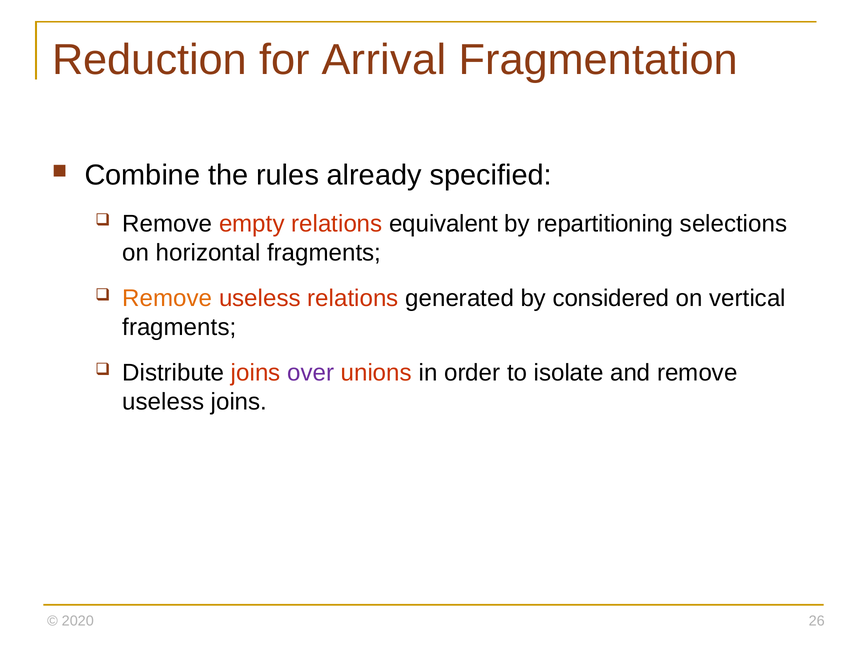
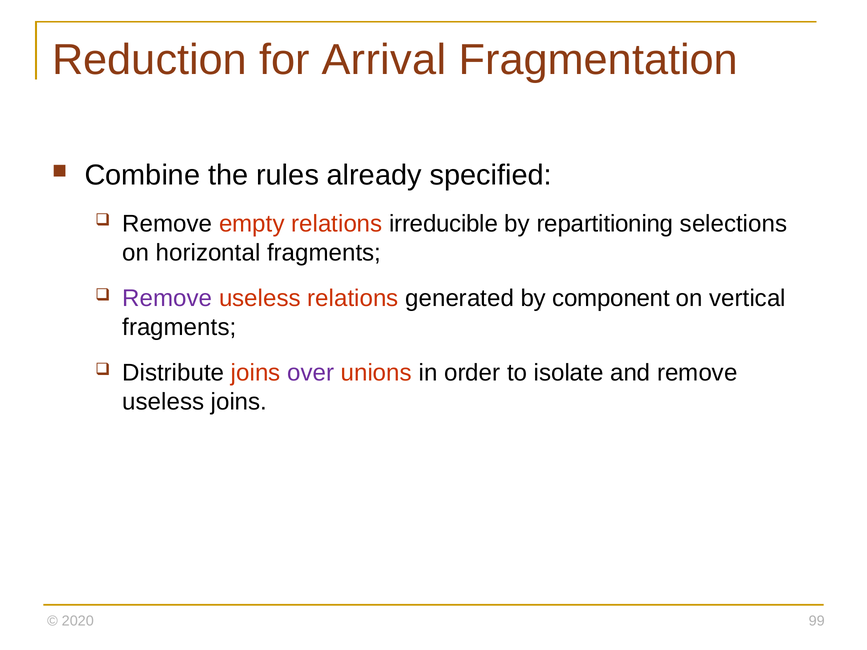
equivalent: equivalent -> irreducible (444, 224)
Remove colour: orange -> purple (167, 298)
considered: considered -> component (611, 298)
26: 26 -> 99 (817, 621)
